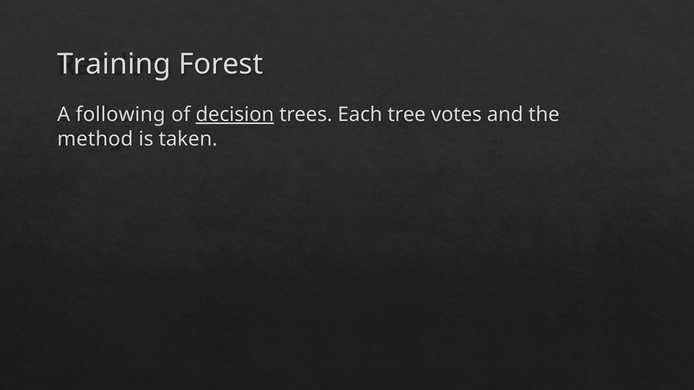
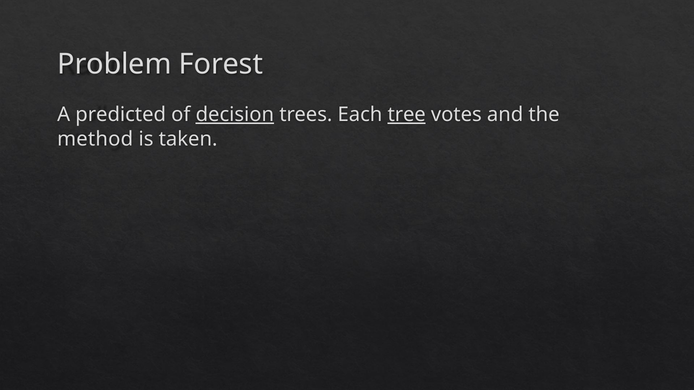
Training: Training -> Problem (114, 64)
following: following -> predicted (121, 115)
tree underline: none -> present (407, 115)
